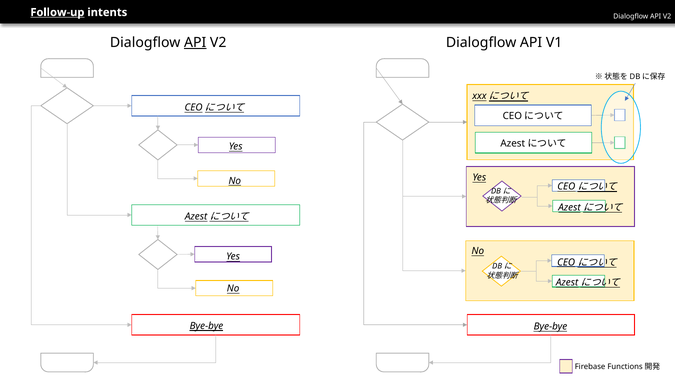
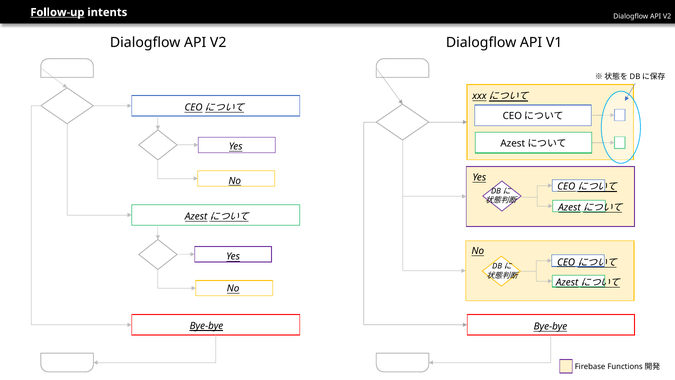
API underline: present -> none (195, 42)
